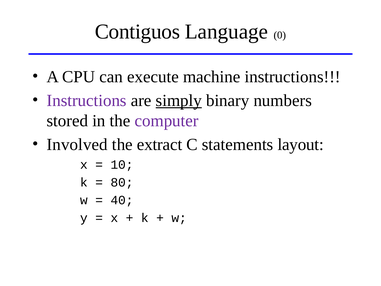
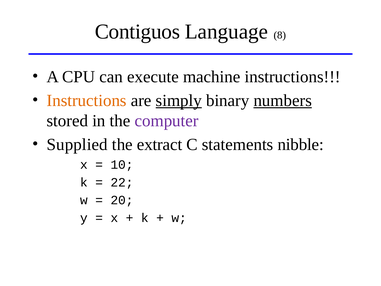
0: 0 -> 8 (280, 35)
Instructions colour: purple -> orange (87, 100)
numbers underline: none -> present (283, 100)
Involved: Involved -> Supplied (77, 145)
layout: layout -> nibble (301, 145)
80: 80 -> 22 (122, 182)
40: 40 -> 20 (122, 200)
